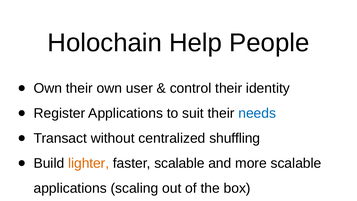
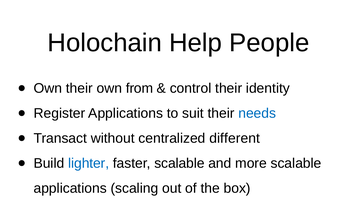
user: user -> from (139, 88)
shuffling: shuffling -> different (235, 138)
lighter colour: orange -> blue (89, 163)
